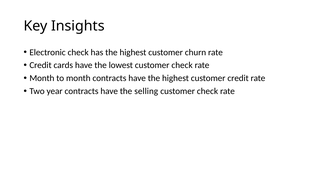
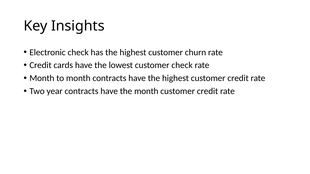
the selling: selling -> month (146, 91)
check: check -> credit (208, 91)
